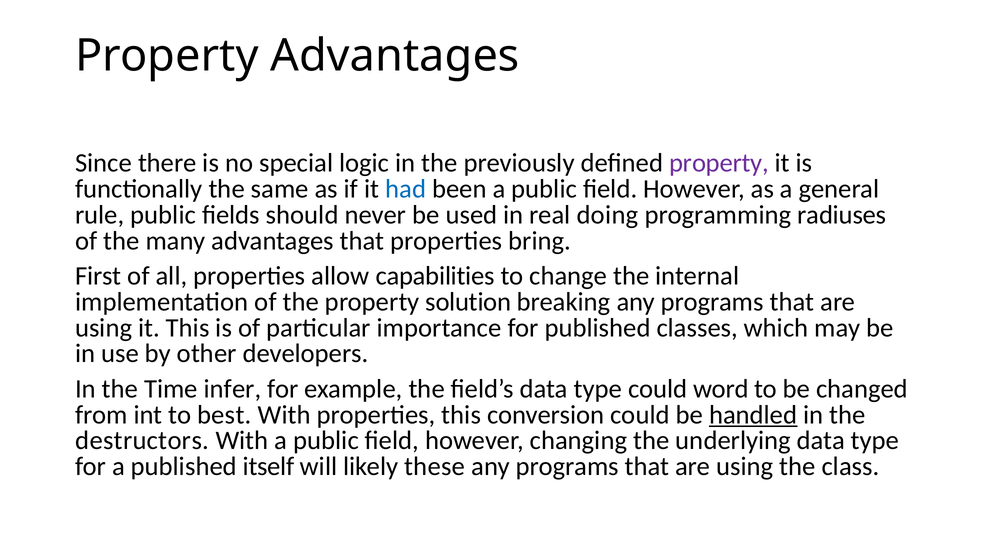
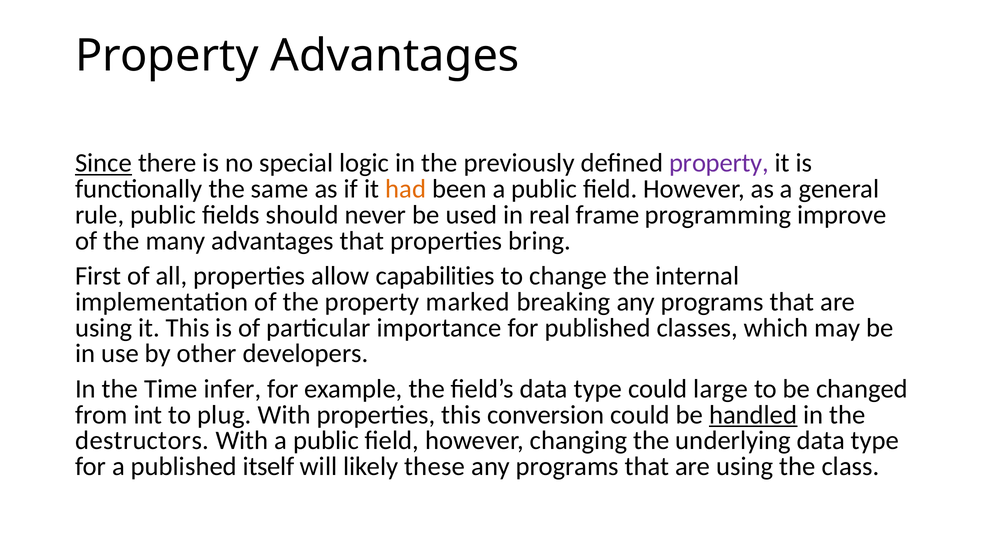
Since underline: none -> present (104, 163)
had colour: blue -> orange (406, 189)
doing: doing -> frame (608, 215)
radiuses: radiuses -> improve (842, 215)
solution: solution -> marked (468, 302)
word: word -> large (721, 389)
best: best -> plug (224, 415)
